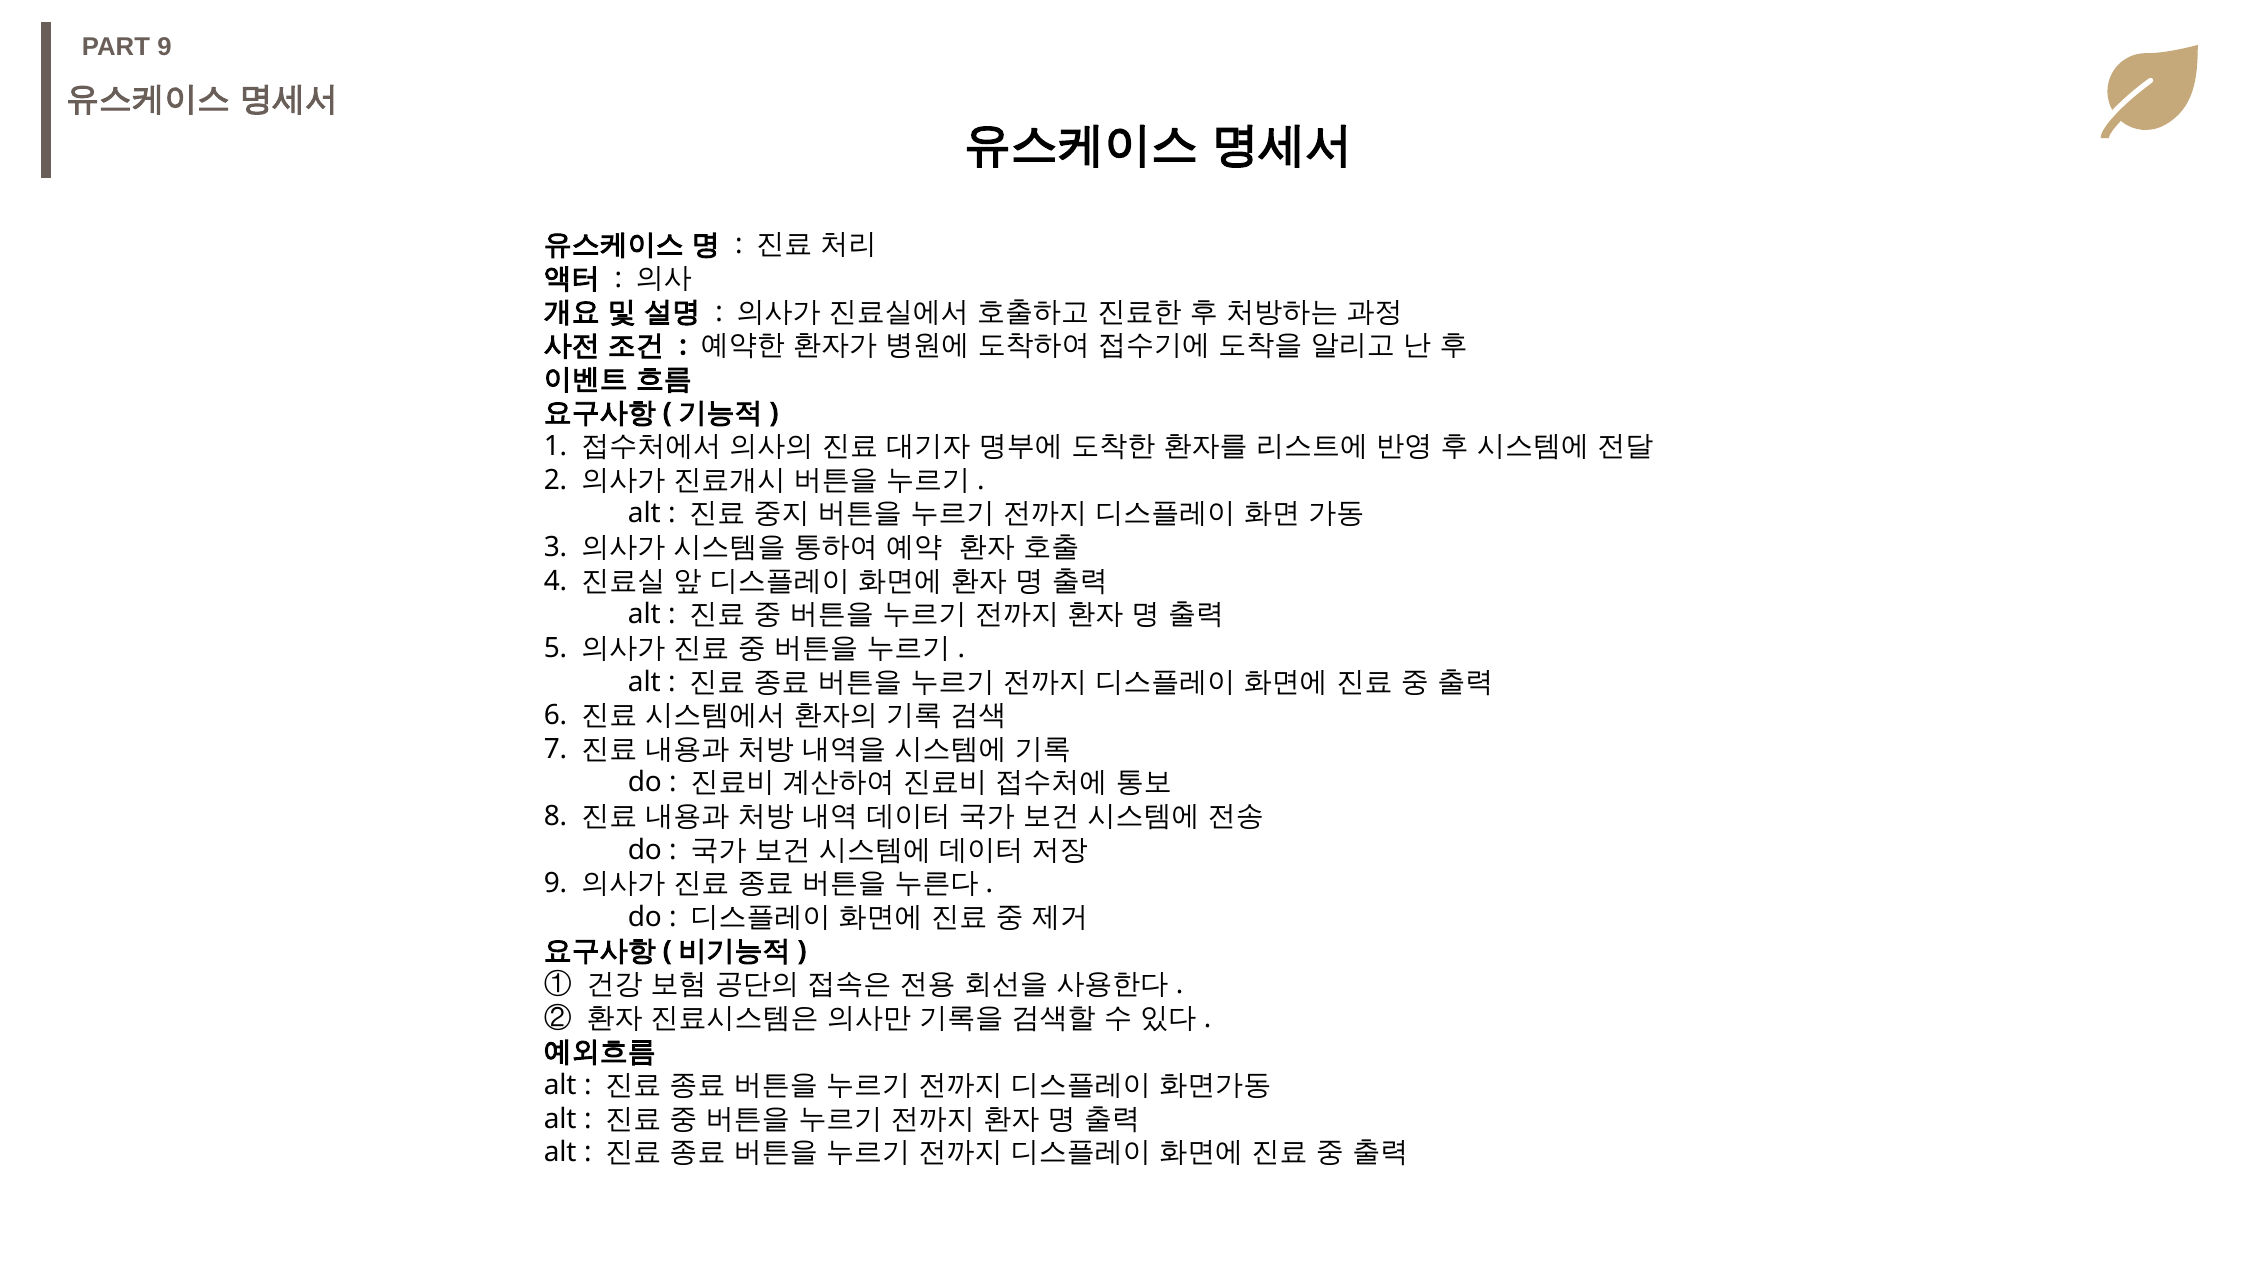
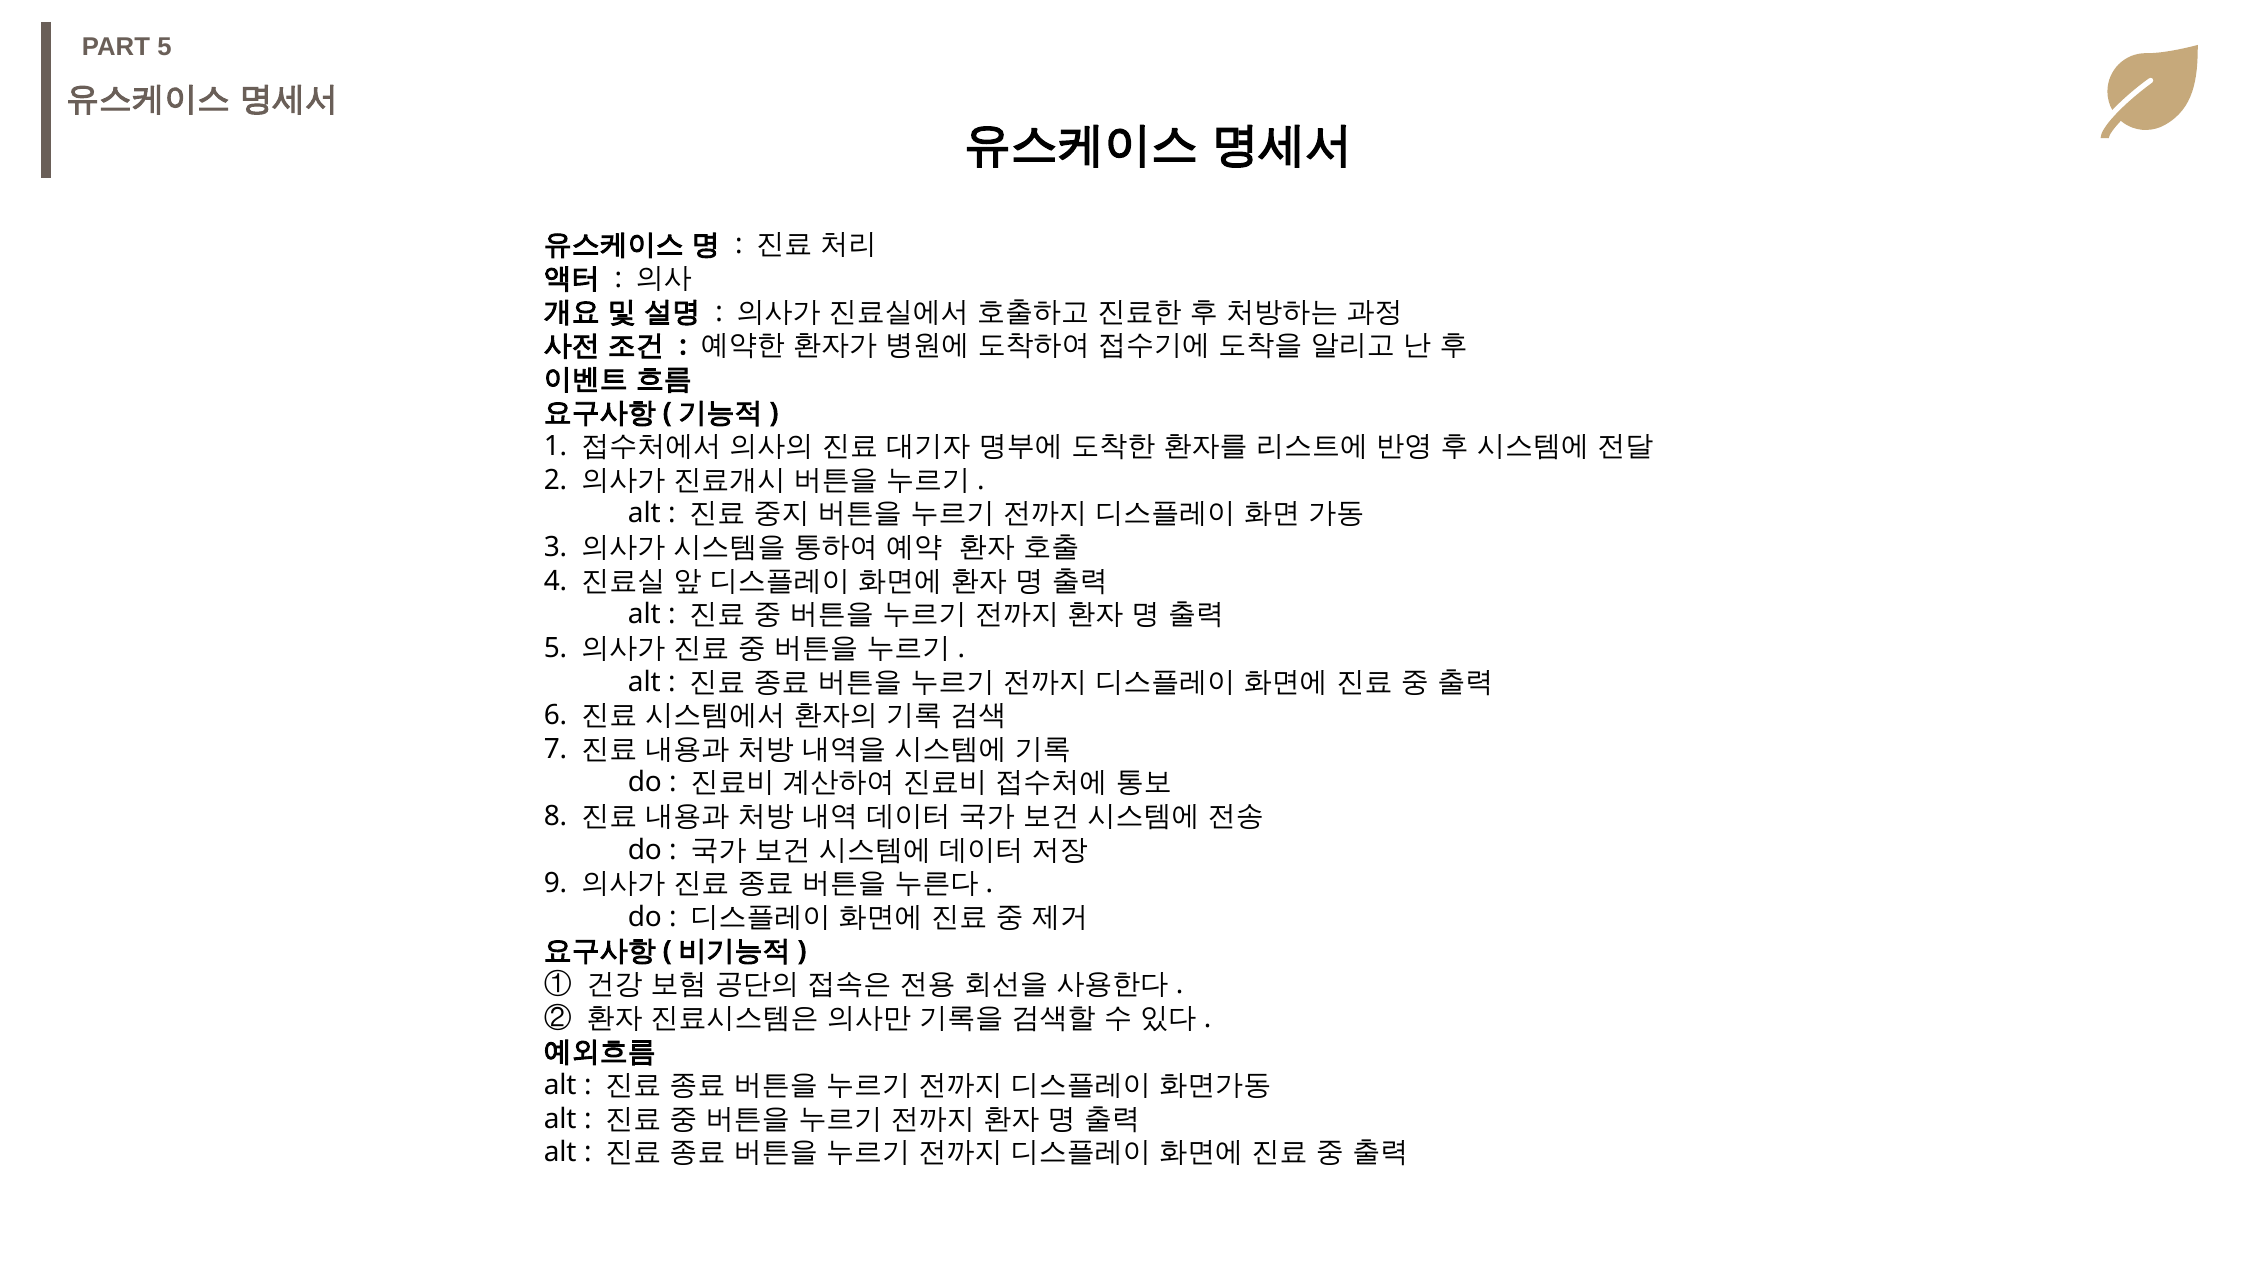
PART 9: 9 -> 5 (164, 47)
